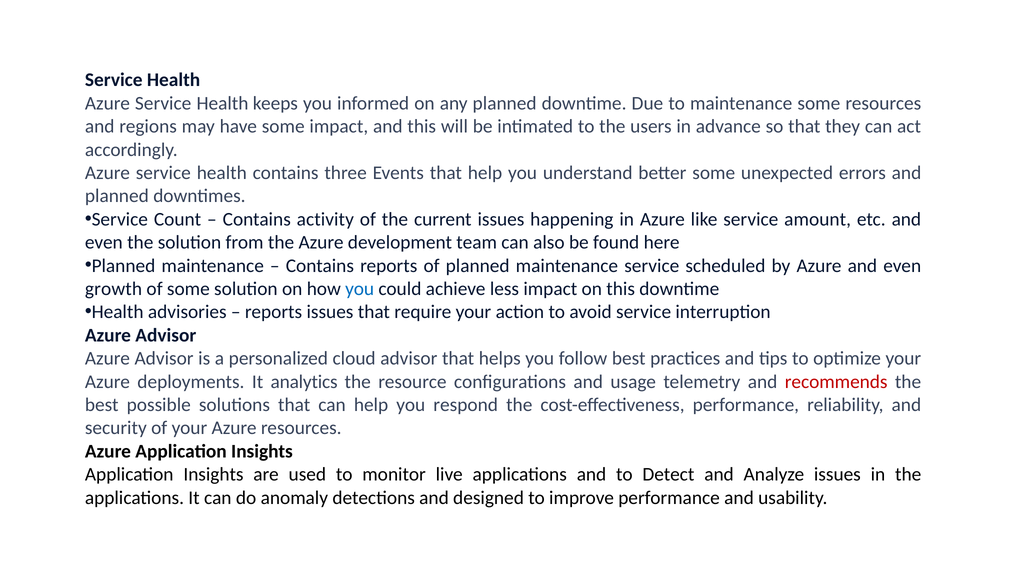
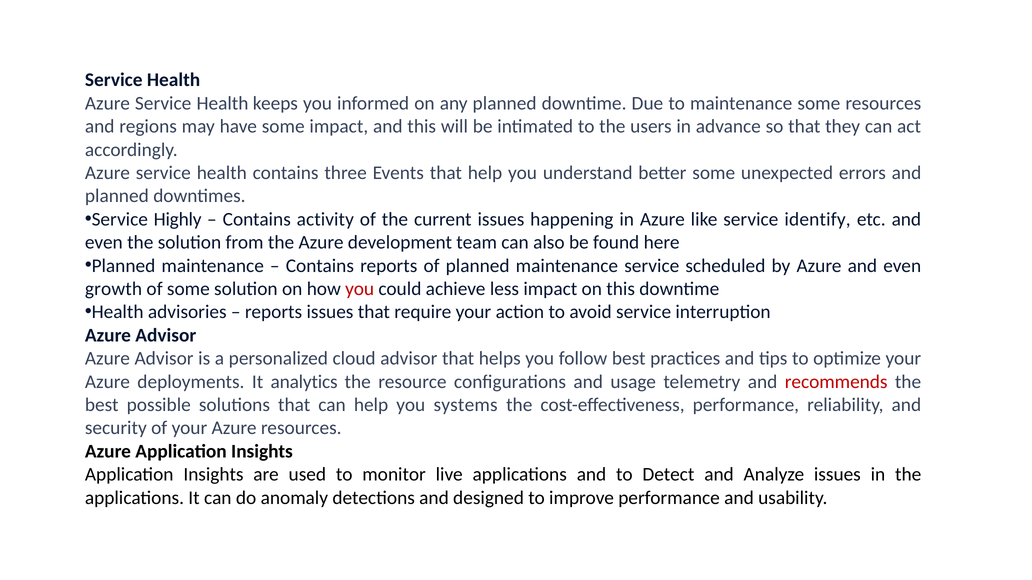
Count: Count -> Highly (178, 219)
amount: amount -> identify (818, 219)
you colour: blue -> red (360, 289)
respond: respond -> systems (466, 405)
